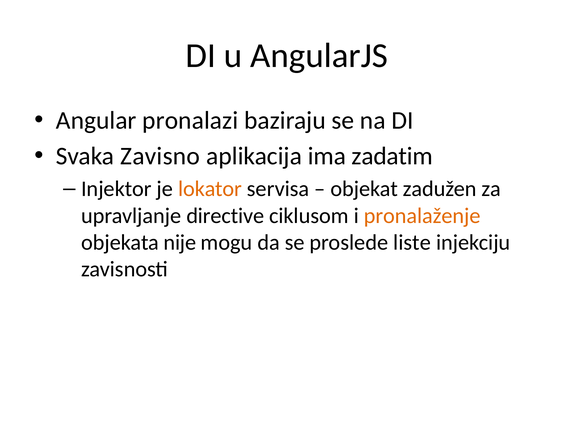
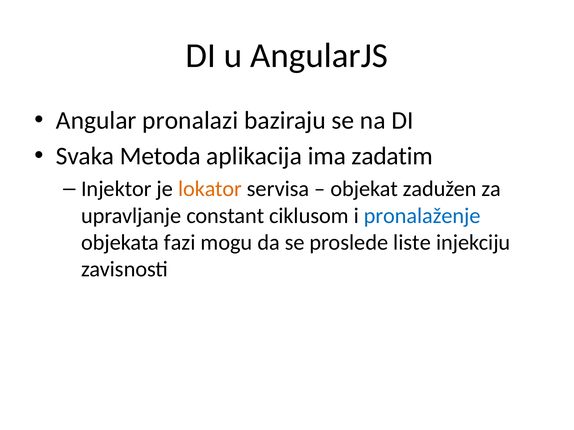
Zavisno: Zavisno -> Metoda (160, 156)
directive: directive -> constant (225, 216)
pronalaženje colour: orange -> blue (422, 216)
nije: nije -> fazi (180, 243)
